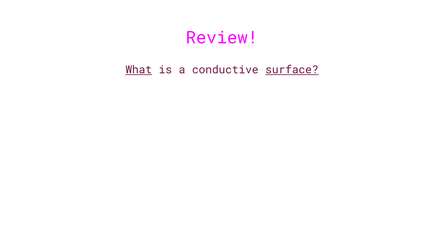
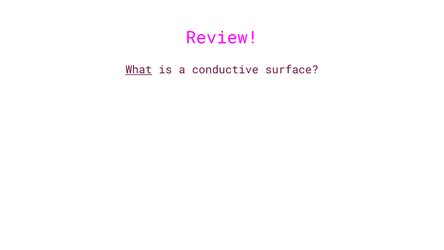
surface underline: present -> none (292, 70)
